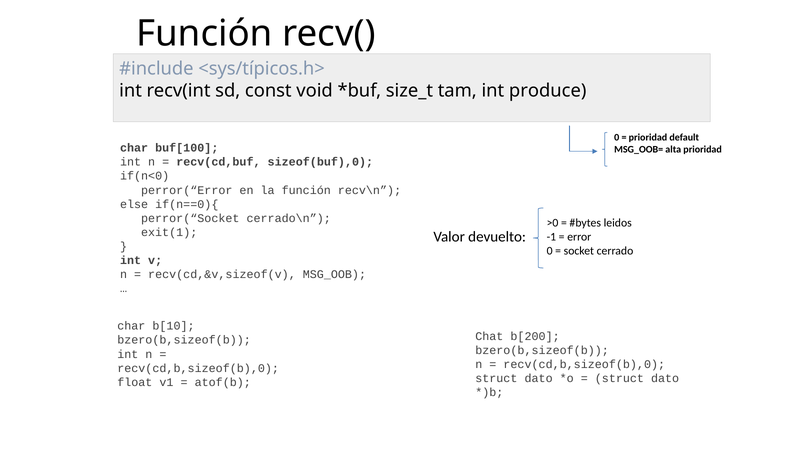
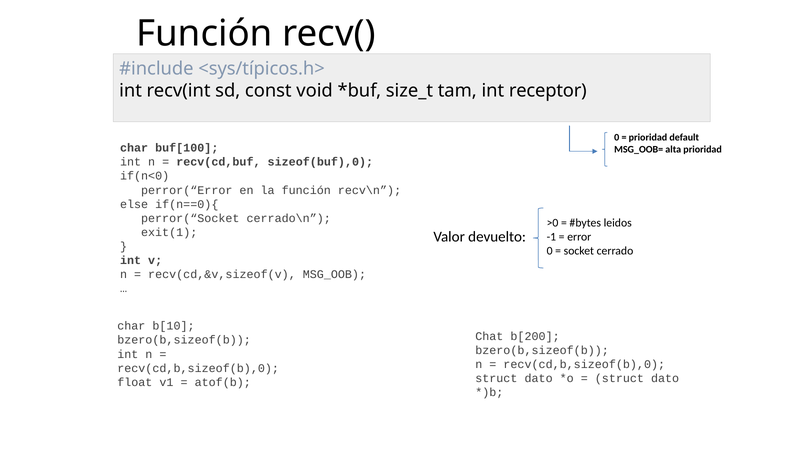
produce: produce -> receptor (548, 91)
